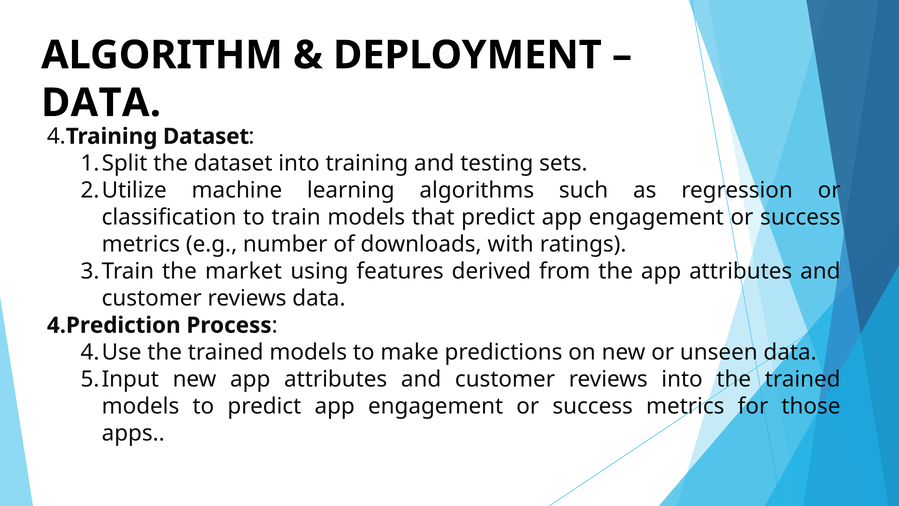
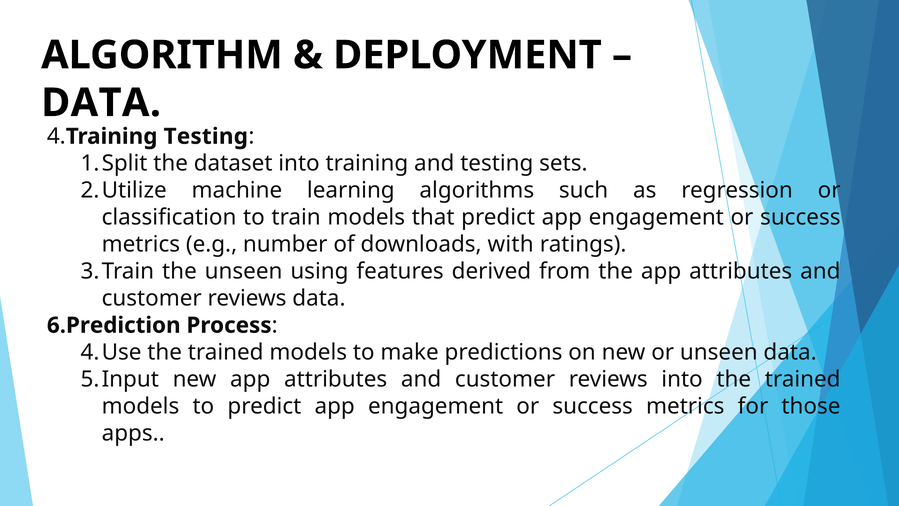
Training Dataset: Dataset -> Testing (206, 136)
the market: market -> unseen (244, 271)
4.Prediction: 4.Prediction -> 6.Prediction (114, 325)
